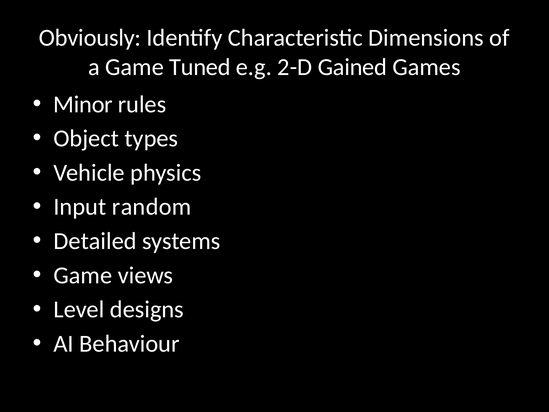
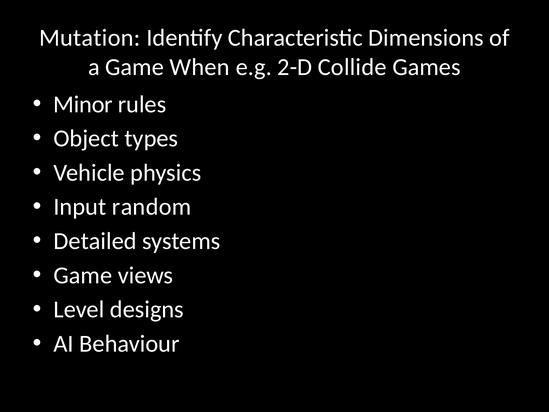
Obviously: Obviously -> Mutation (90, 38)
Tuned: Tuned -> When (200, 67)
Gained: Gained -> Collide (352, 67)
